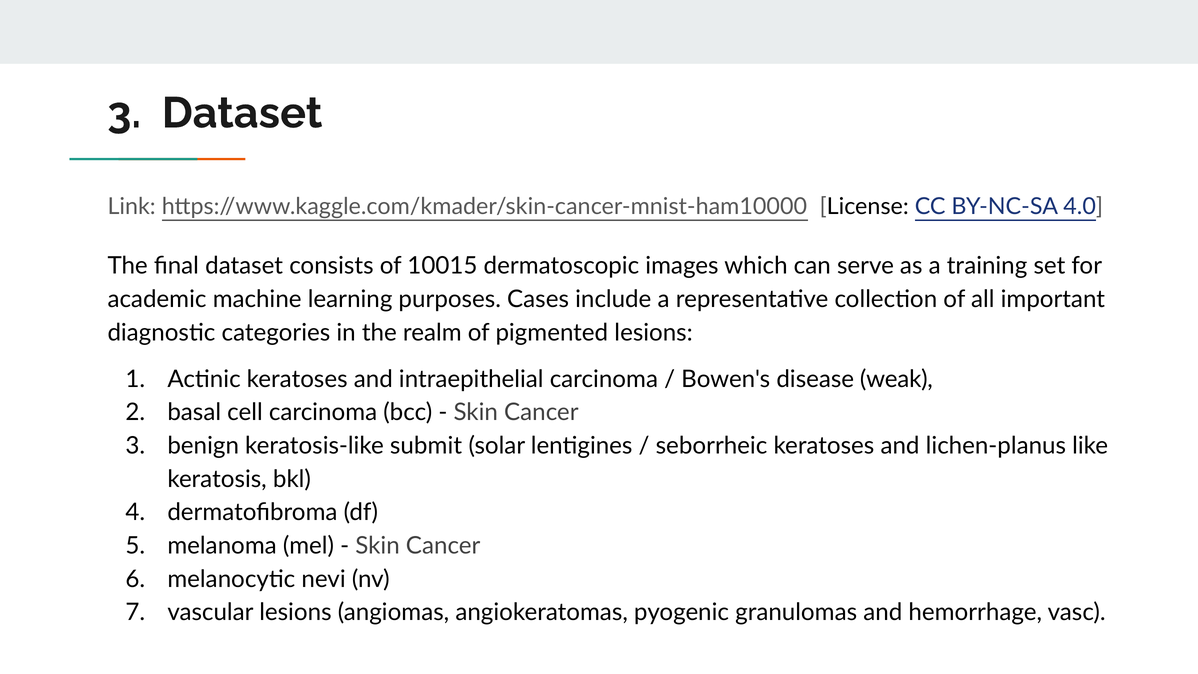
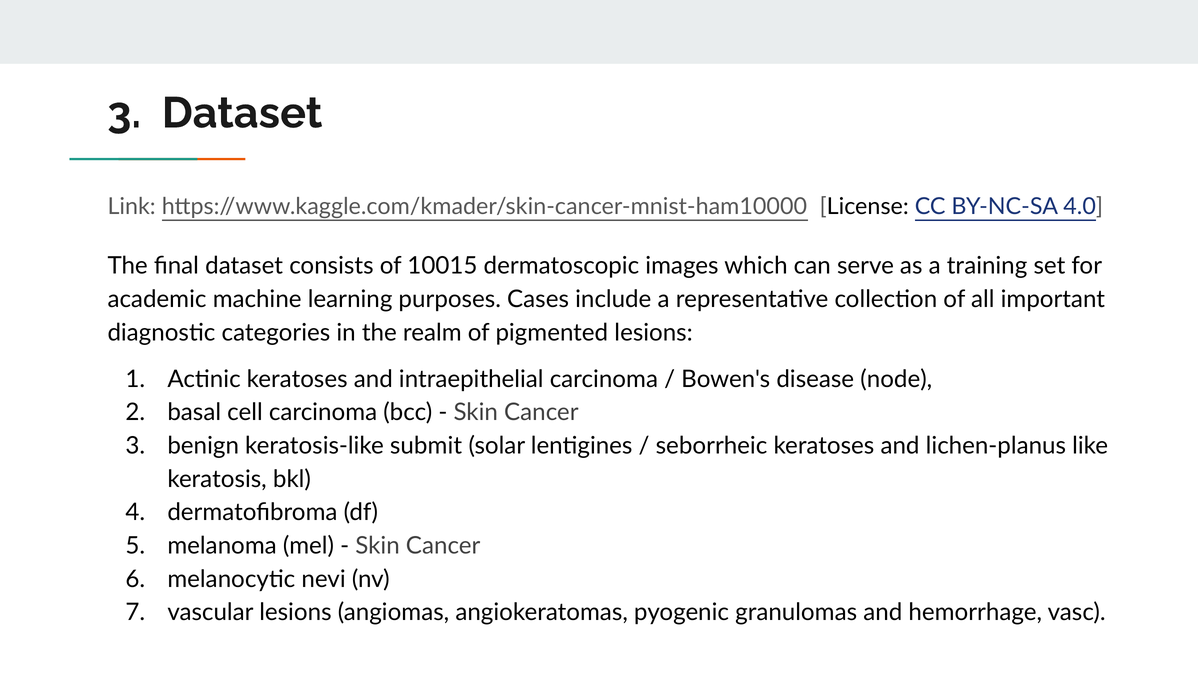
weak: weak -> node (896, 379)
